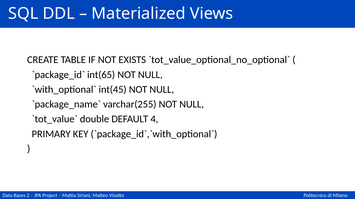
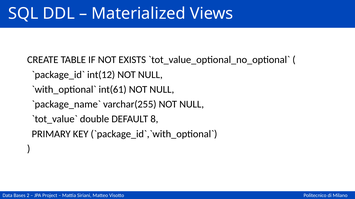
int(65: int(65 -> int(12 (101, 75)
int(45: int(45 -> int(61 (113, 90)
4: 4 -> 8 (154, 119)
